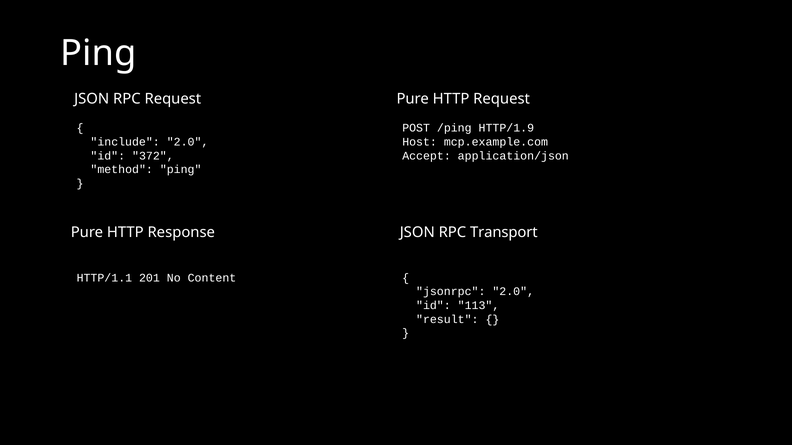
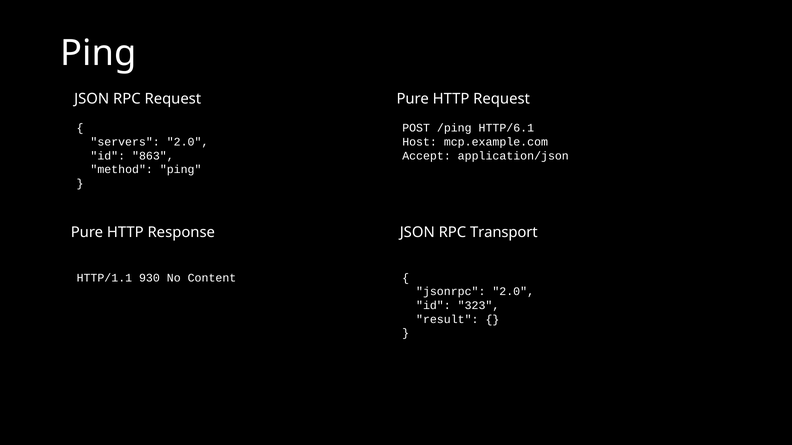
HTTP/1.9: HTTP/1.9 -> HTTP/6.1 (506, 128)
include: include -> servers (125, 142)
372: 372 -> 863 (153, 156)
201: 201 -> 930 (149, 278)
113: 113 -> 323 (479, 306)
